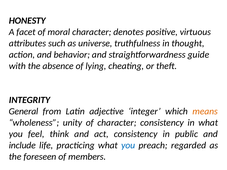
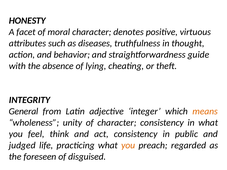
universe: universe -> diseases (95, 43)
include: include -> judged (22, 146)
you colour: blue -> orange (128, 146)
members: members -> disguised (87, 157)
